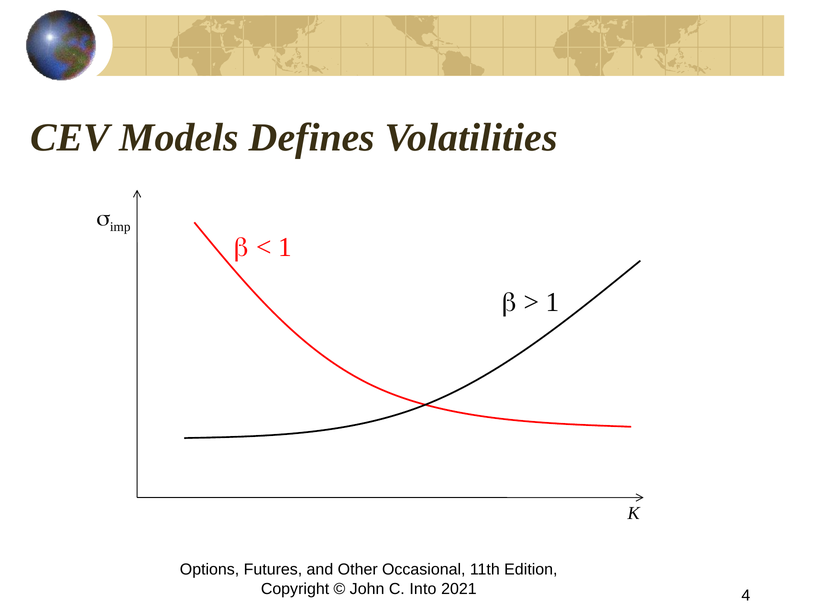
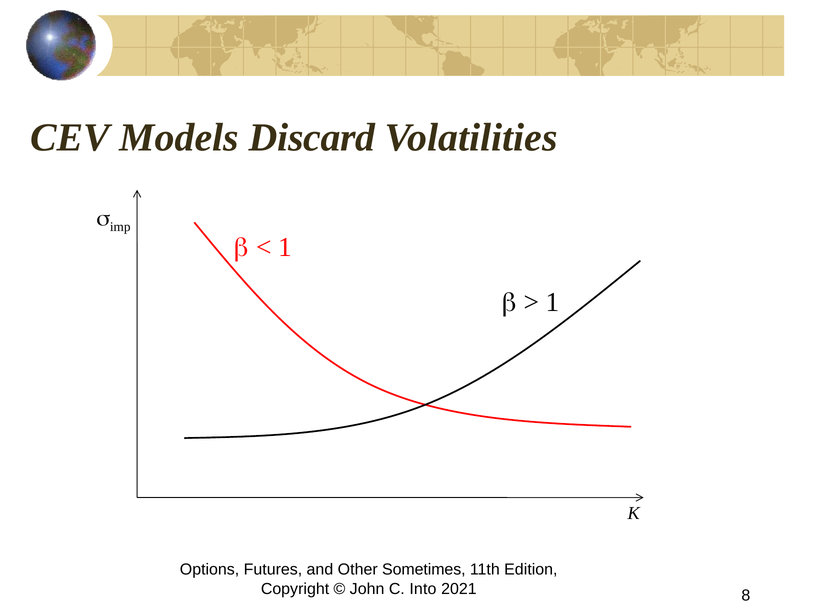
Defines: Defines -> Discard (312, 137)
Occasional: Occasional -> Sometimes (424, 570)
4: 4 -> 8 (746, 596)
